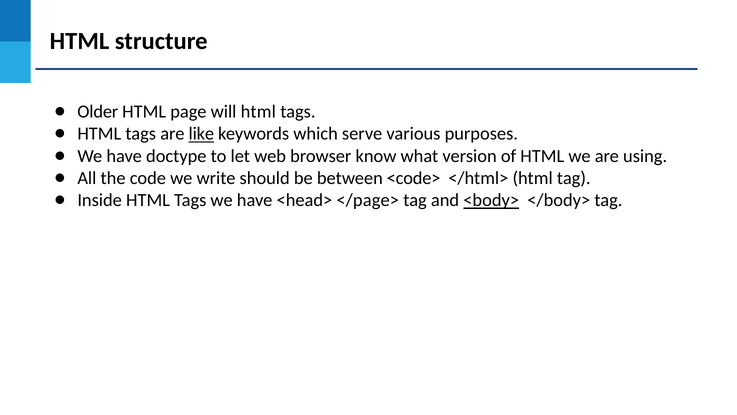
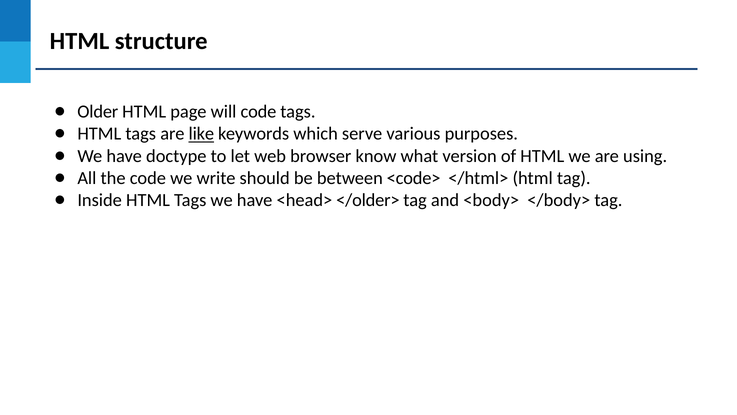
will html: html -> code (258, 112)
</page>: </page> -> </older> (368, 200)
<body> underline: present -> none (491, 200)
